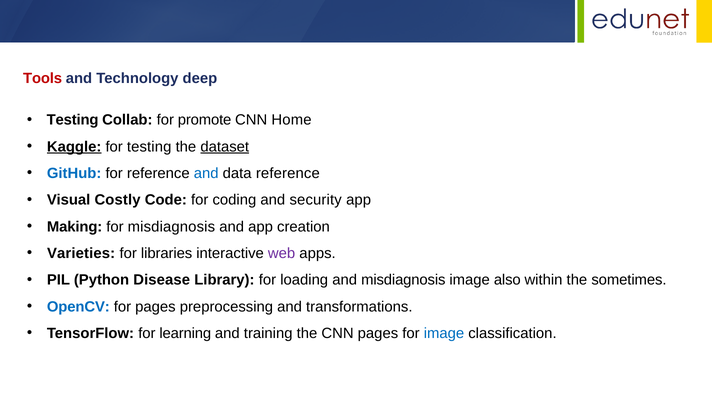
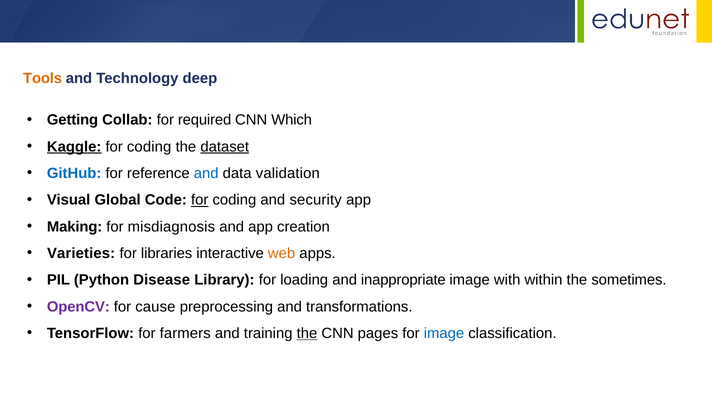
Tools colour: red -> orange (43, 78)
Testing: Testing -> Getting (73, 120)
promote: promote -> required (205, 120)
Home: Home -> Which (292, 120)
testing: testing -> coding (149, 147)
data reference: reference -> validation (288, 174)
Costly: Costly -> Global (118, 200)
for underline: none -> present (200, 200)
web colour: purple -> orange (282, 254)
and misdiagnosis: misdiagnosis -> inappropriate (403, 280)
also: also -> with (507, 280)
OpenCV colour: blue -> purple (78, 307)
for pages: pages -> cause (155, 307)
learning: learning -> farmers (185, 334)
the underline: none -> present (307, 334)
